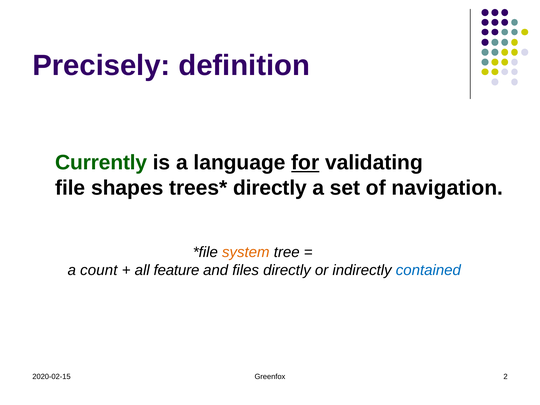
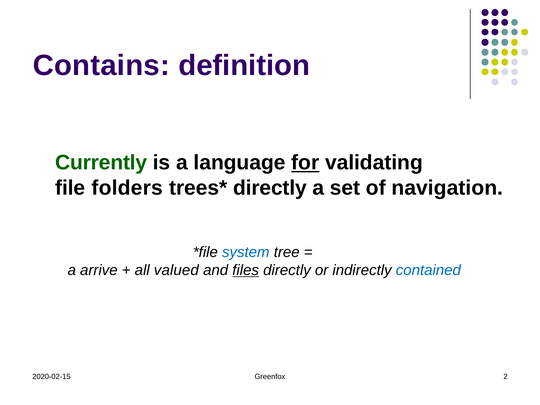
Precisely: Precisely -> Contains (101, 66)
shapes: shapes -> folders (127, 188)
system colour: orange -> blue (246, 252)
count: count -> arrive (99, 270)
feature: feature -> valued (176, 270)
files underline: none -> present (246, 270)
